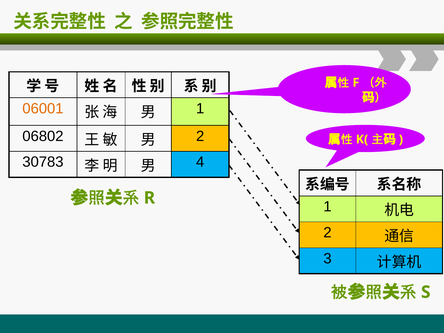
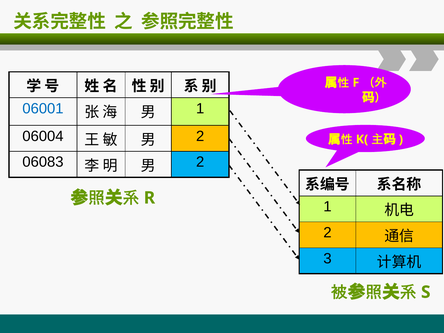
06001 colour: orange -> blue (43, 108)
06802: 06802 -> 06004 (43, 136)
30783: 30783 -> 06083 (43, 162)
4: 4 -> 2 (200, 162)
